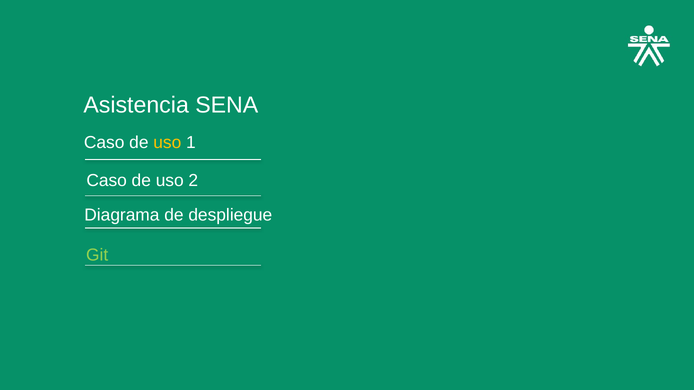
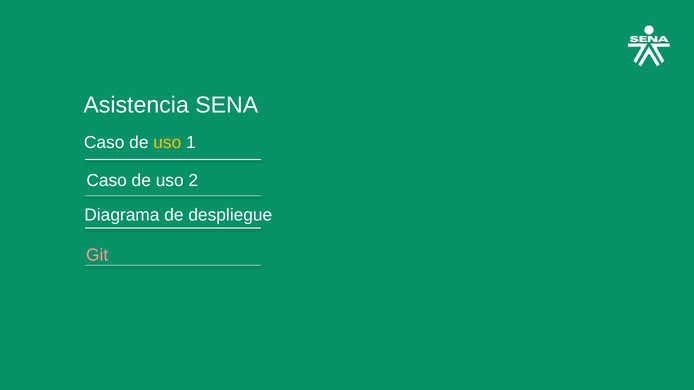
Git colour: light green -> pink (97, 255)
